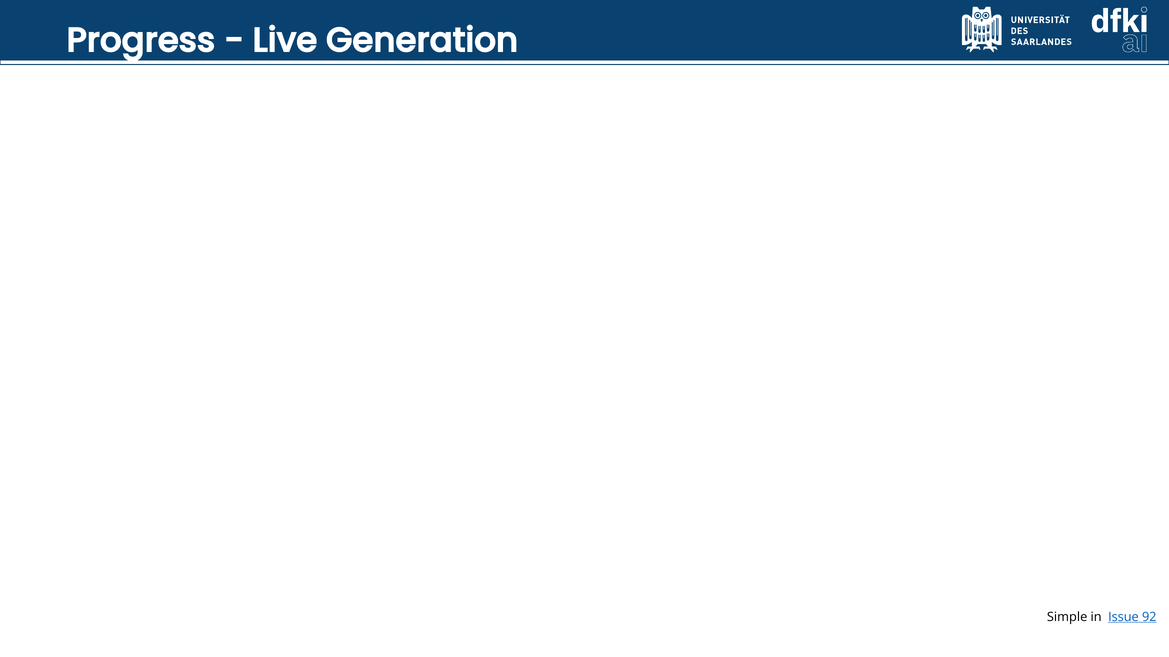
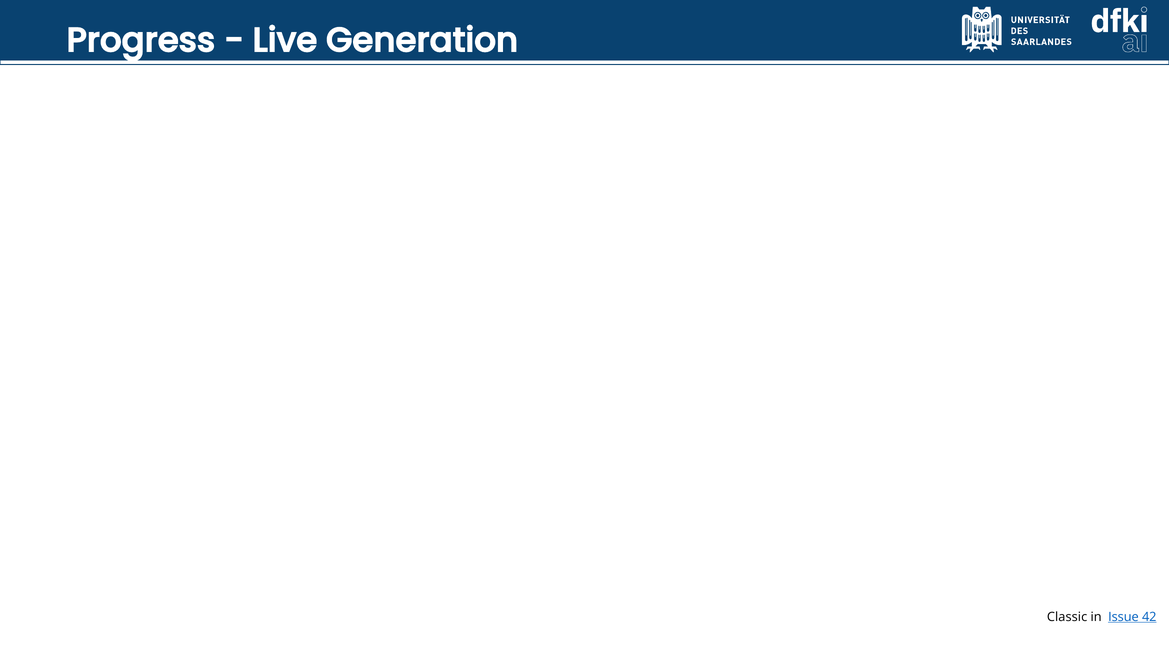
Simple: Simple -> Classic (1067, 618)
92: 92 -> 42 (1149, 618)
